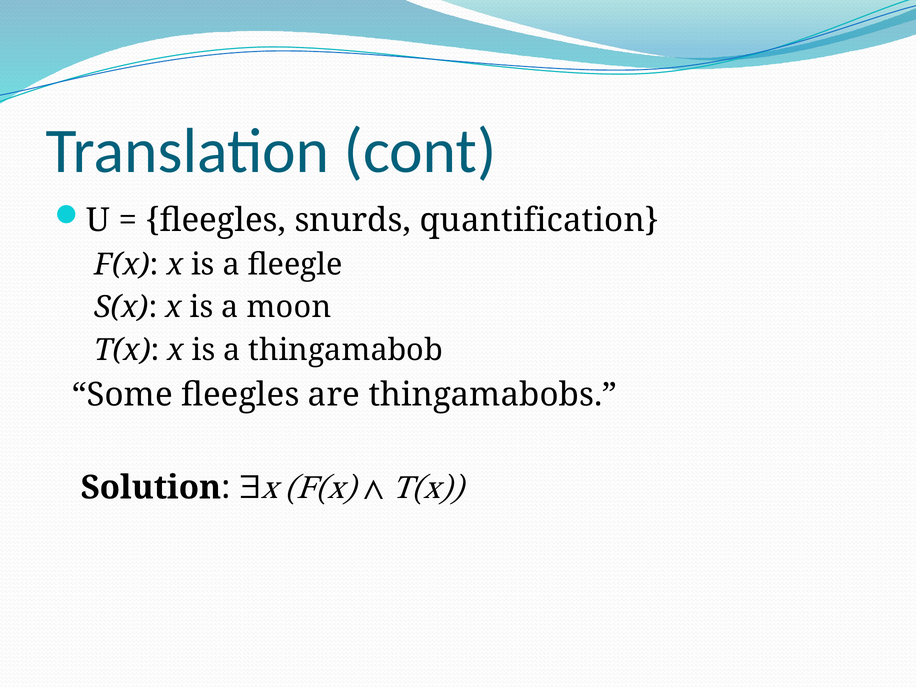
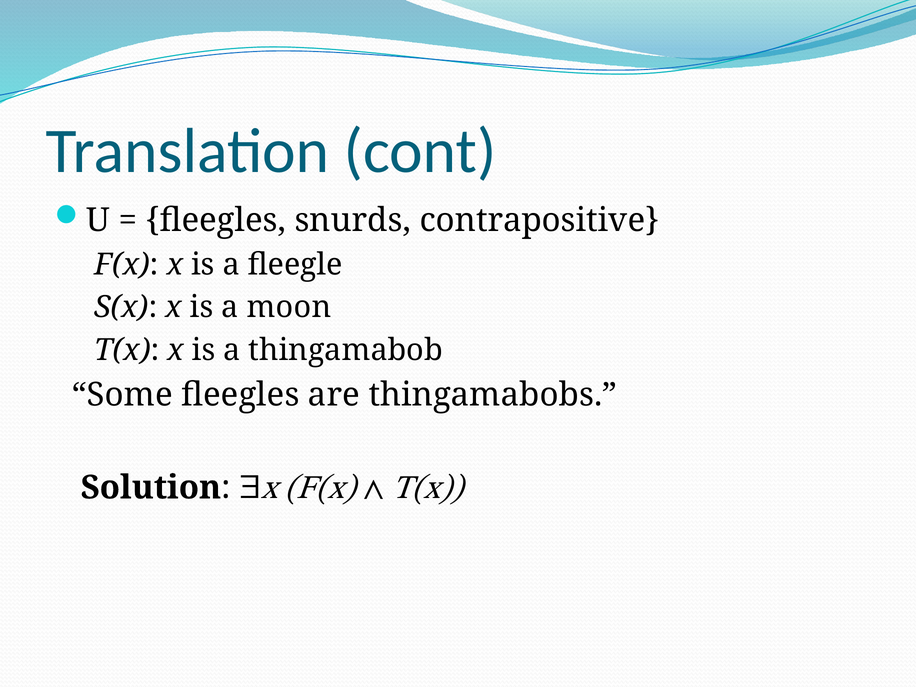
quantification: quantification -> contrapositive (539, 221)
